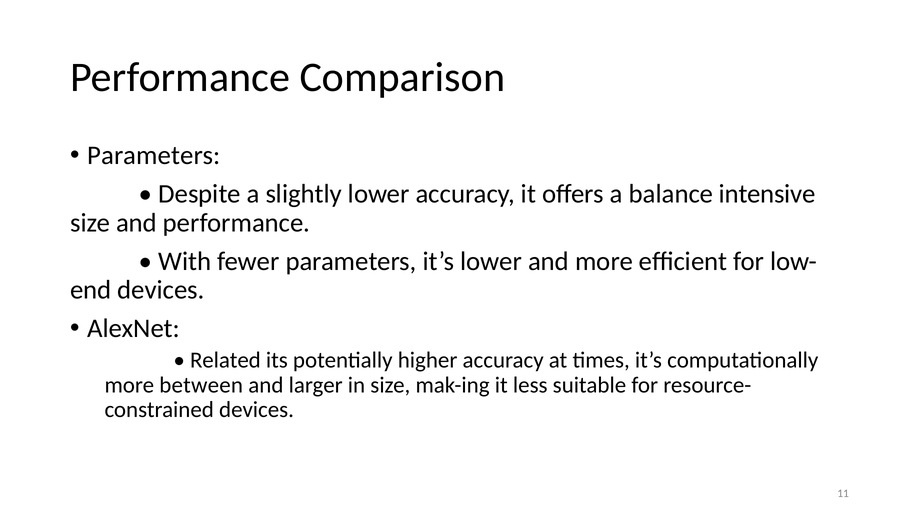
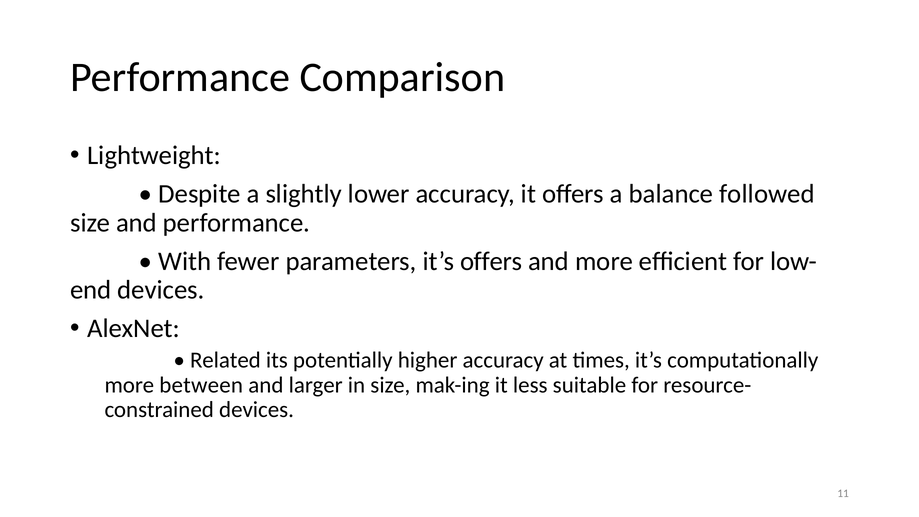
Parameters: Parameters -> Lightweight (154, 155)
intensive: intensive -> followed (767, 194)
it’s lower: lower -> offers (491, 261)
